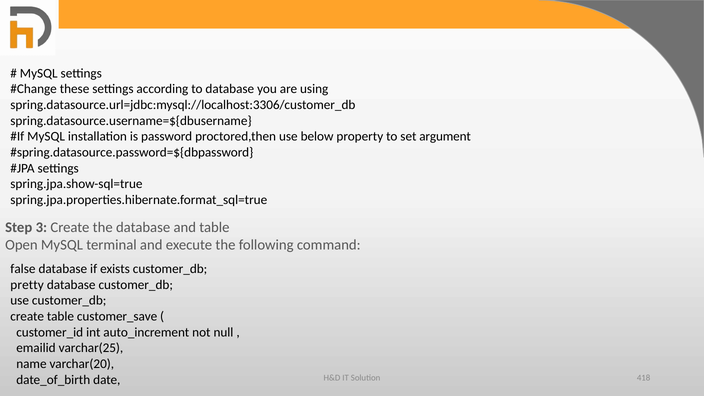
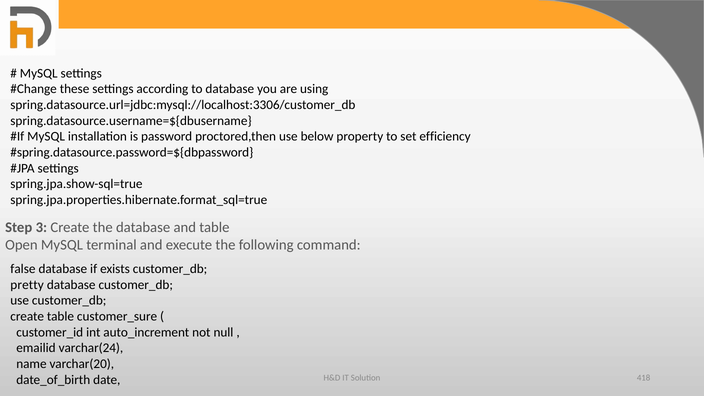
argument: argument -> efficiency (445, 137)
customer_save: customer_save -> customer_sure (117, 316)
varchar(25: varchar(25 -> varchar(24 (91, 348)
